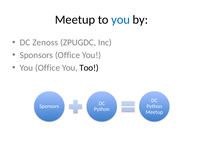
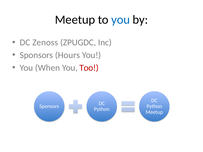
Sponsors Office: Office -> Hours (67, 55)
You Office: Office -> When (48, 68)
Too colour: black -> red (89, 68)
